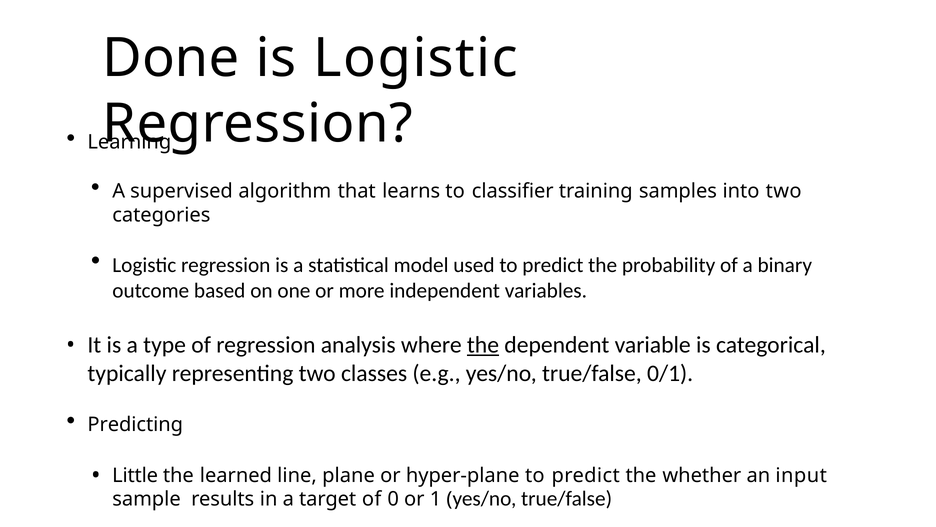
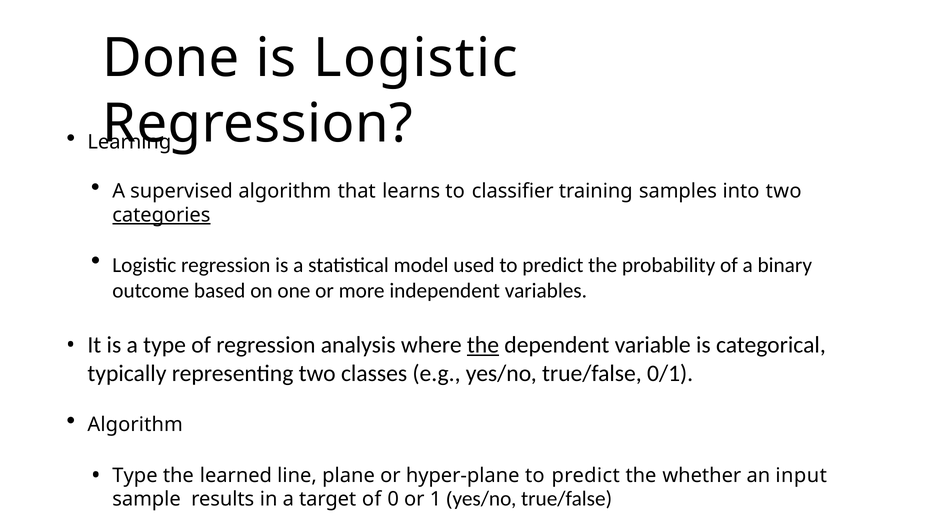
categories underline: none -> present (161, 215)
Predicting: Predicting -> Algorithm (135, 425)
Little: Little -> Type (135, 475)
